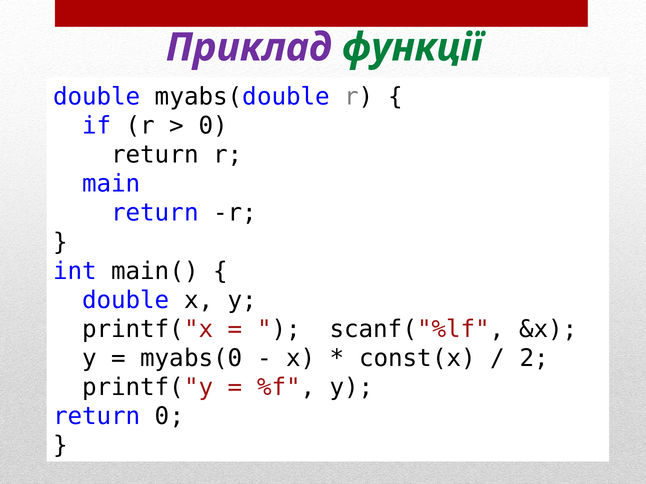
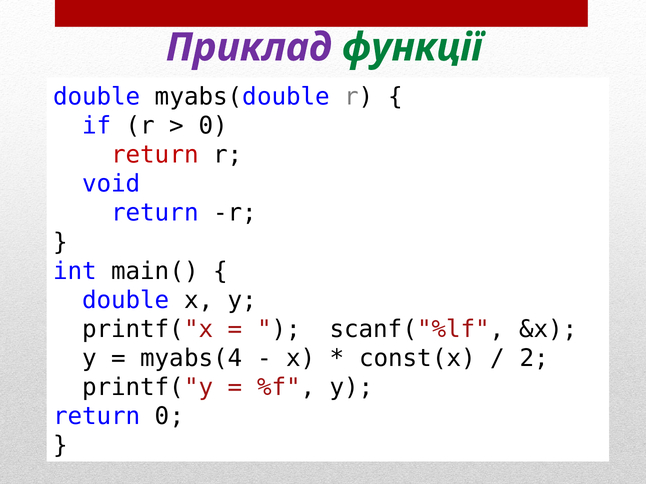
return colour: black -> red (155, 155)
main: main -> void (111, 184)
myabs(0: myabs(0 -> myabs(4 (191, 359)
